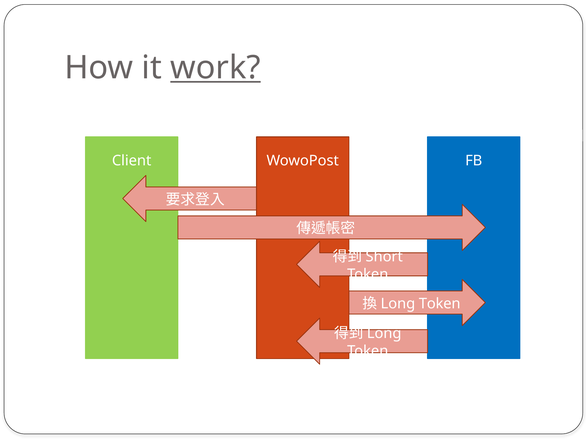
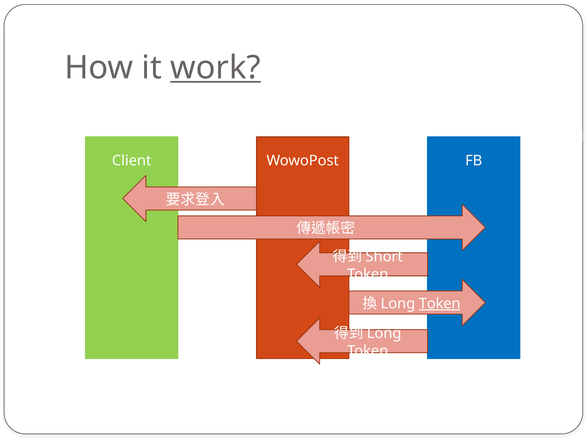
Token underline: none -> present (440, 304)
